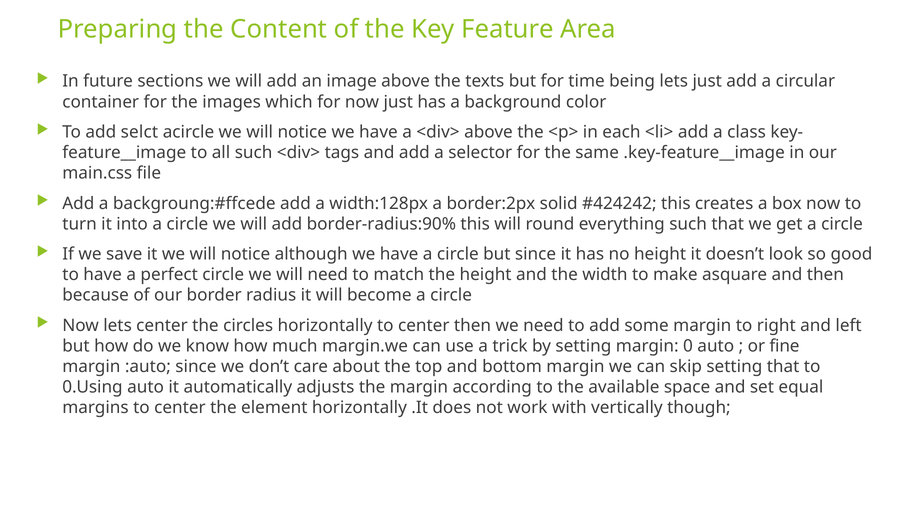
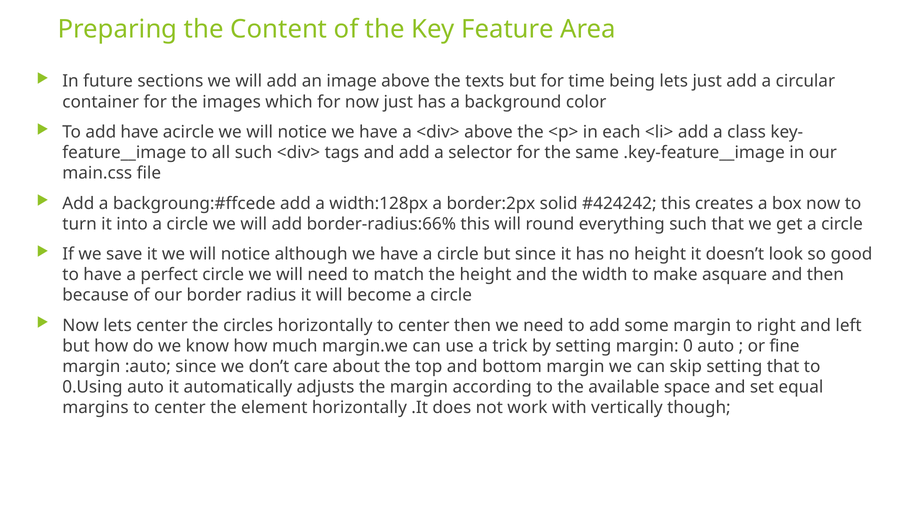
add selct: selct -> have (140, 132)
border-radius:90%: border-radius:90% -> border-radius:66% (381, 224)
